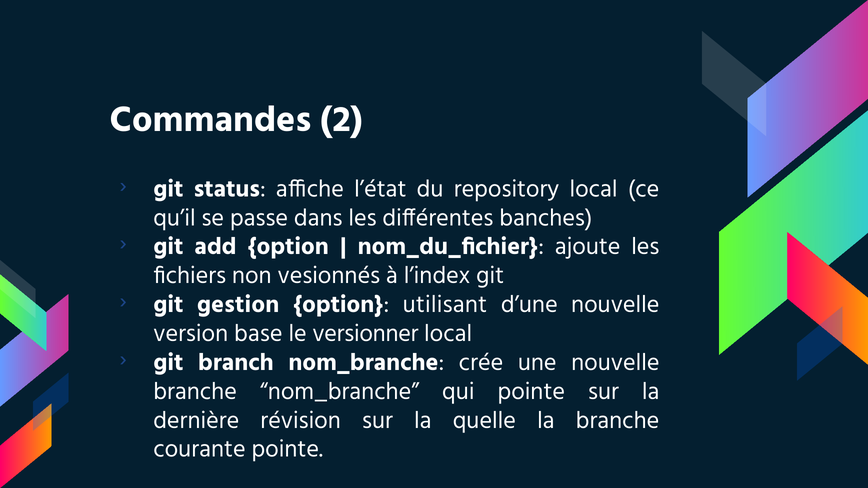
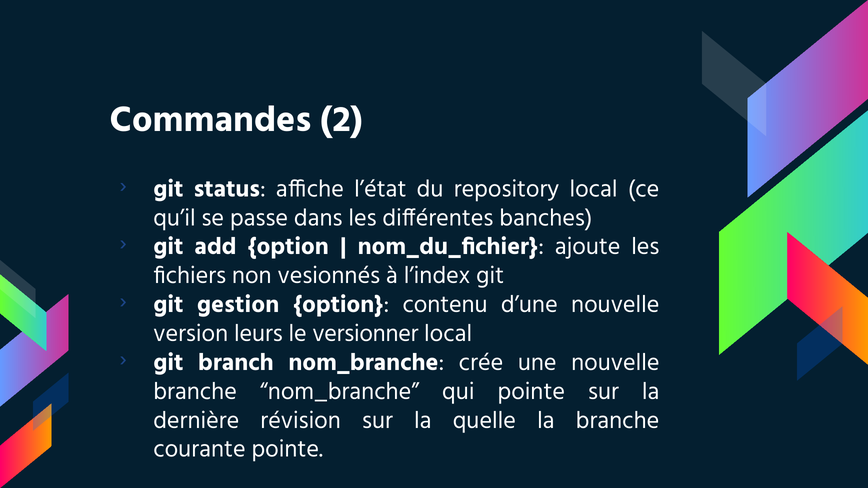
utilisant: utilisant -> contenu (445, 305)
base: base -> leurs (258, 333)
